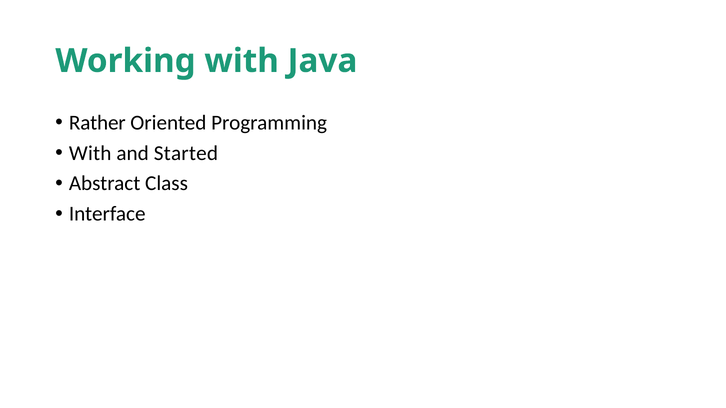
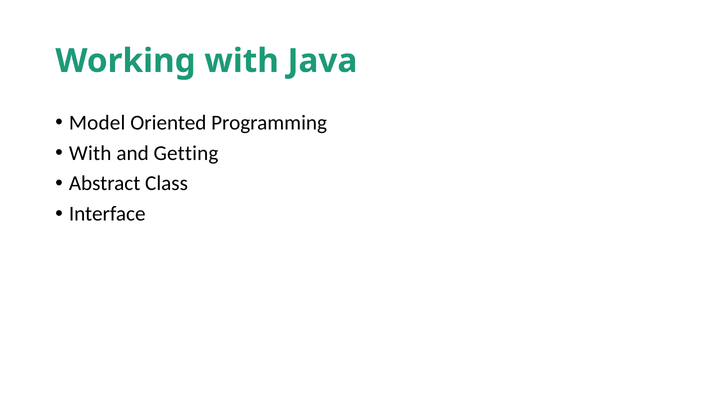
Rather: Rather -> Model (97, 123)
Started: Started -> Getting (186, 153)
